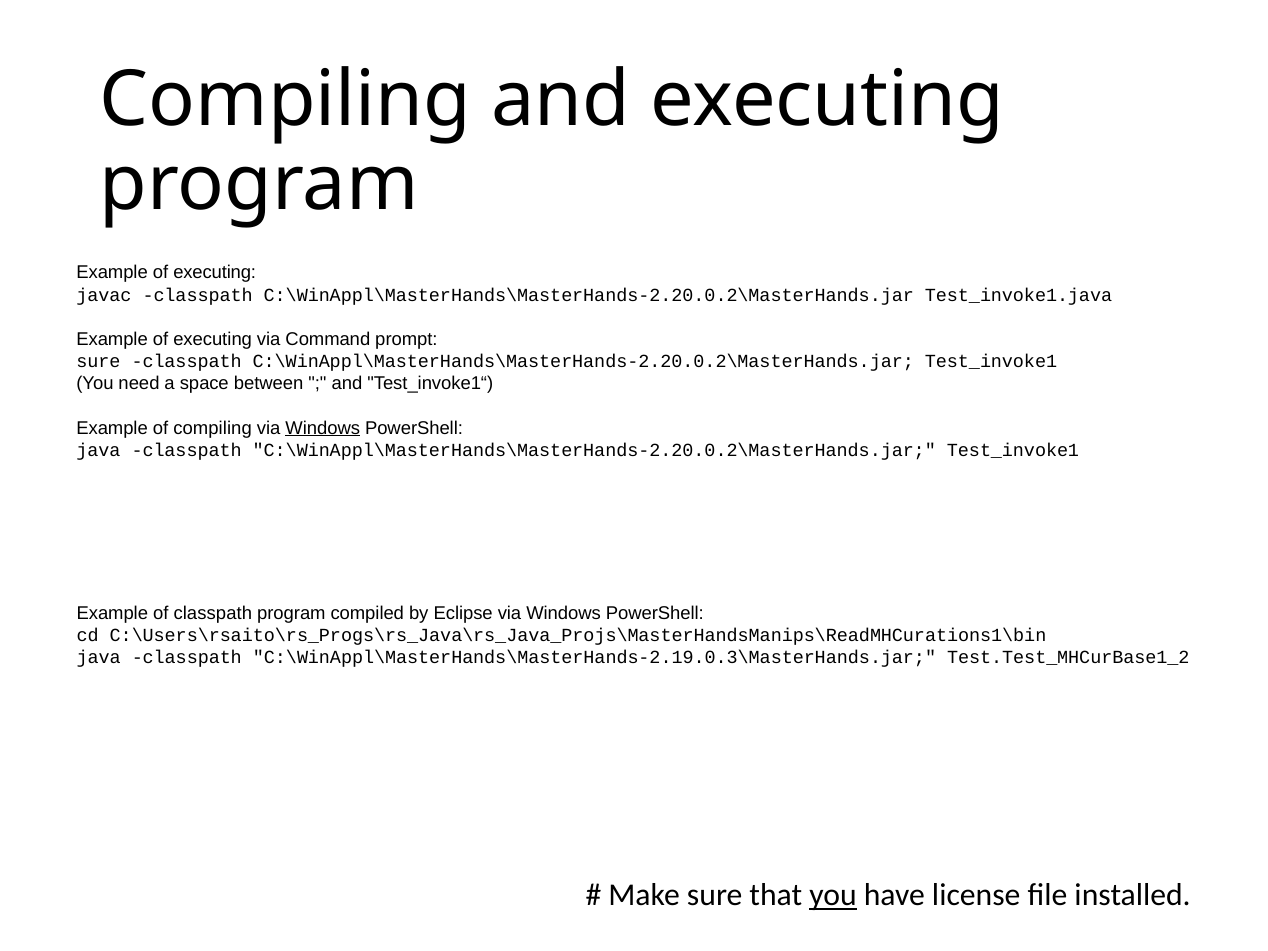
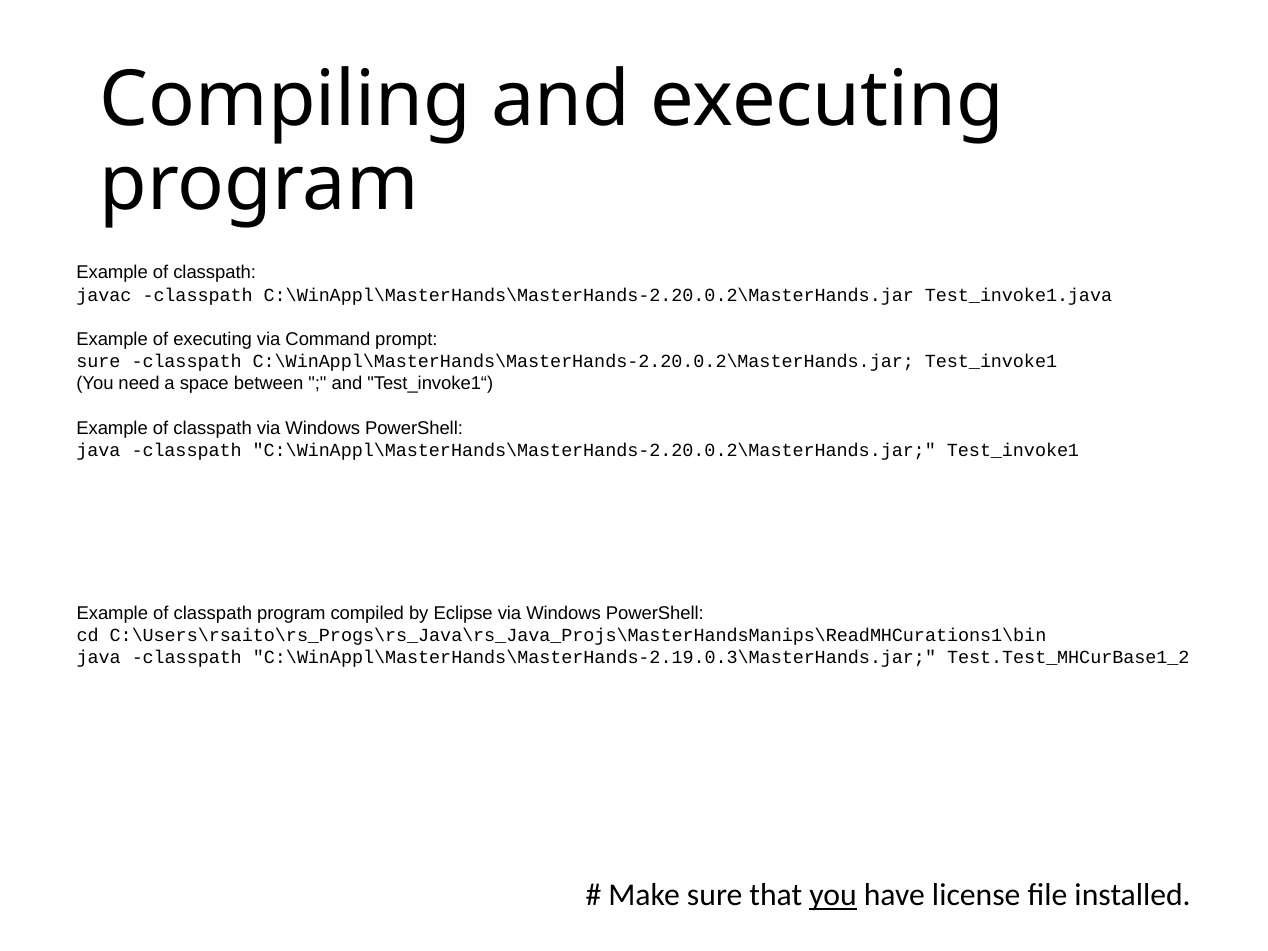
executing: executing -> classpath (215, 273)
compiling: compiling -> classpath (213, 428)
Windows underline: present -> none (323, 428)
